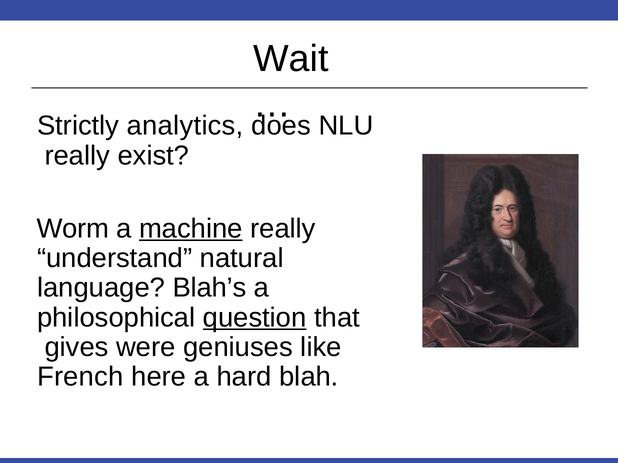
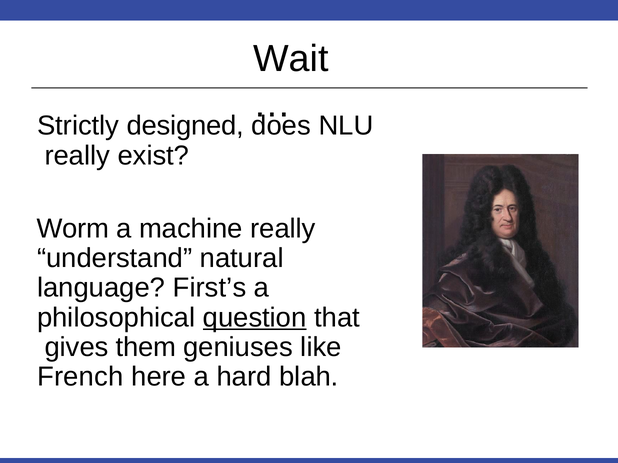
analytics: analytics -> designed (185, 126)
machine underline: present -> none (191, 229)
Blah’s: Blah’s -> First’s (209, 288)
were: were -> them (146, 348)
